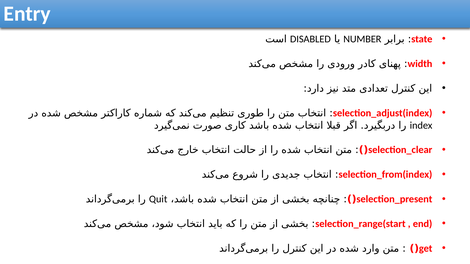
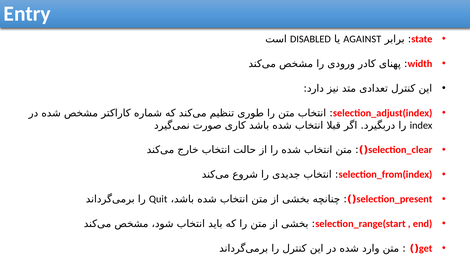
NUMBER: NUMBER -> AGAINST (362, 39)
